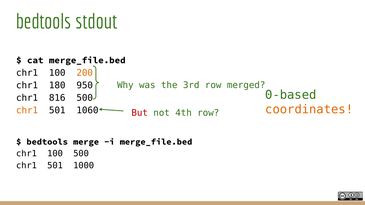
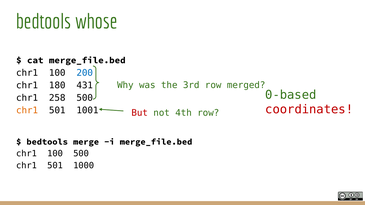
stdout: stdout -> whose (96, 22)
200 colour: orange -> blue (85, 73)
950: 950 -> 431 (85, 85)
816: 816 -> 258 (57, 98)
coordinates colour: orange -> red (309, 110)
1060: 1060 -> 1001 (87, 111)
